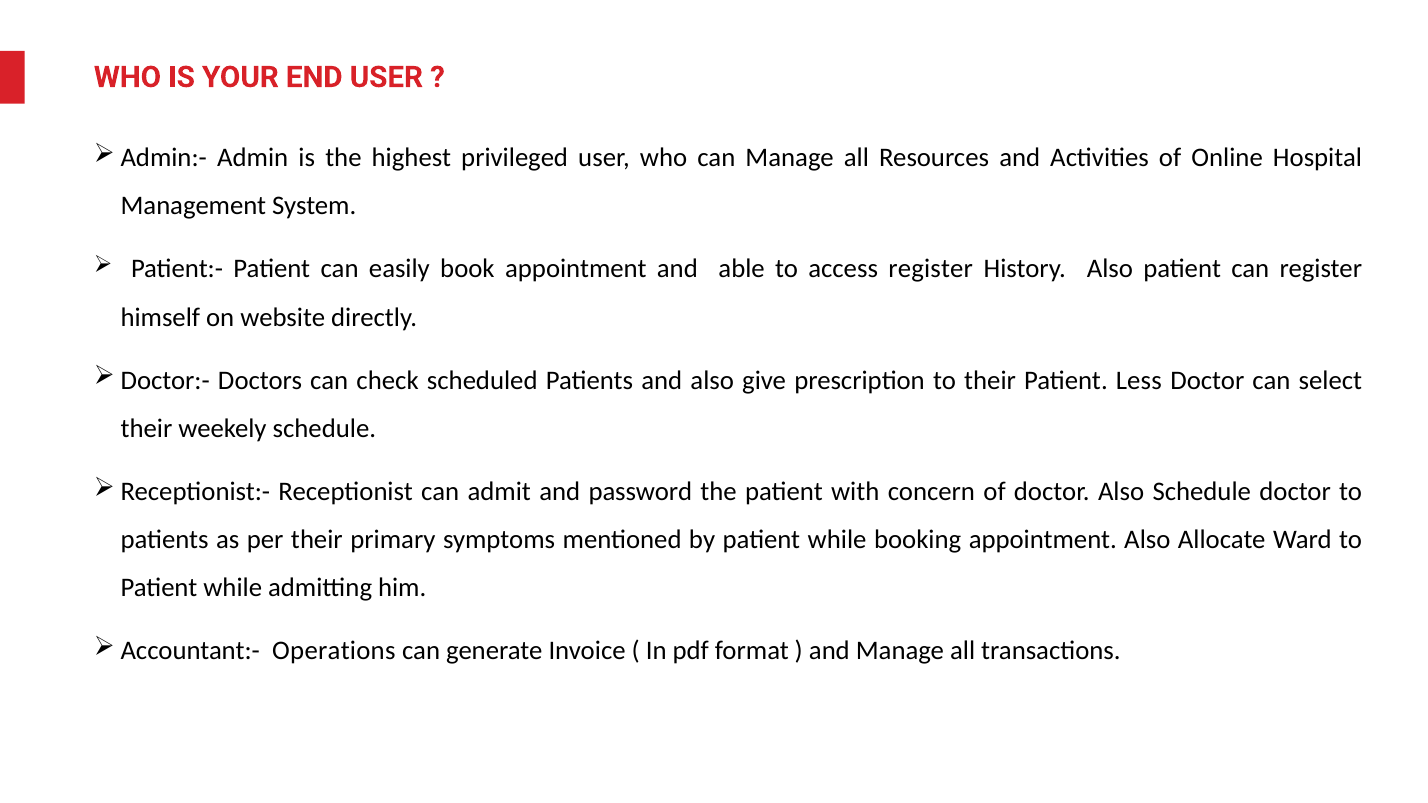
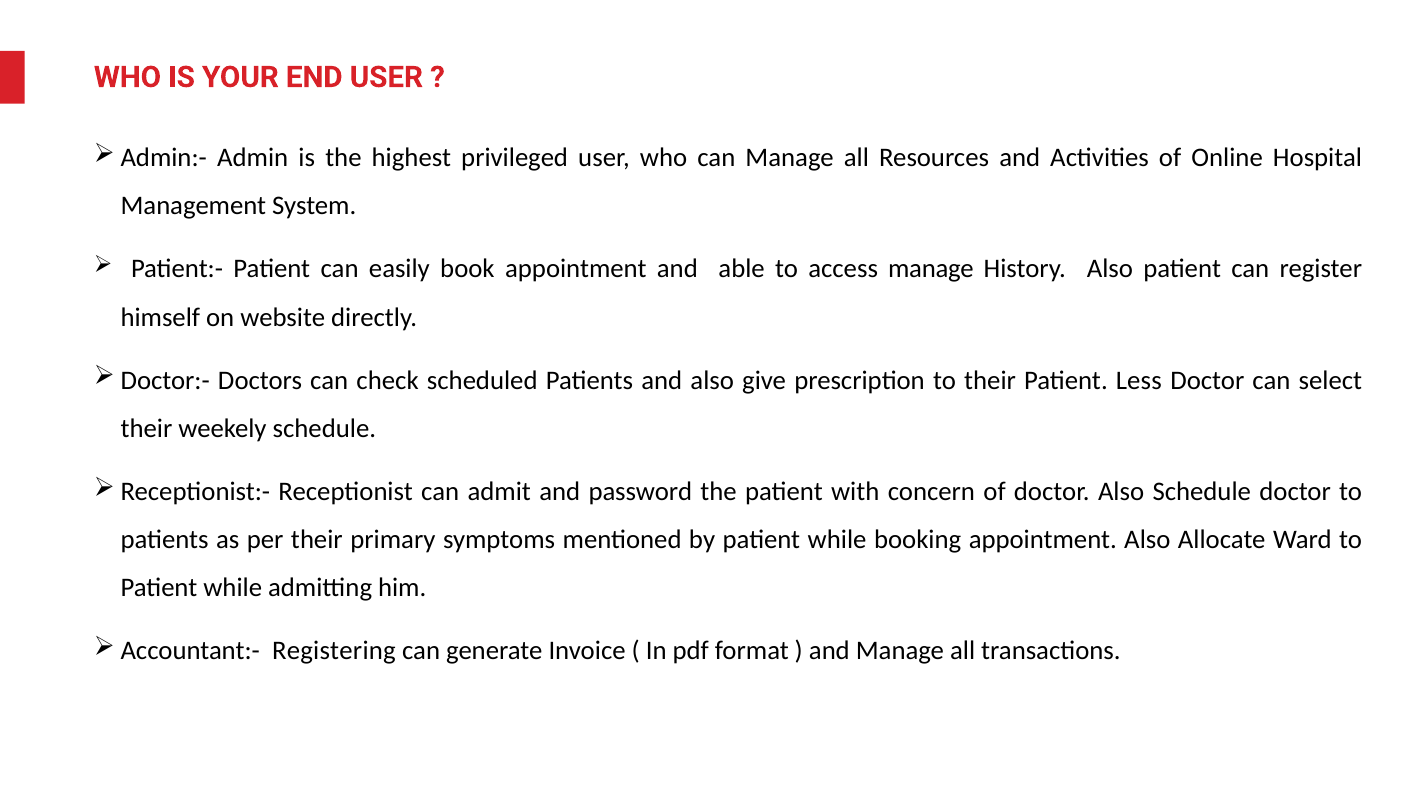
access register: register -> manage (931, 269)
Operations: Operations -> Registering (334, 651)
